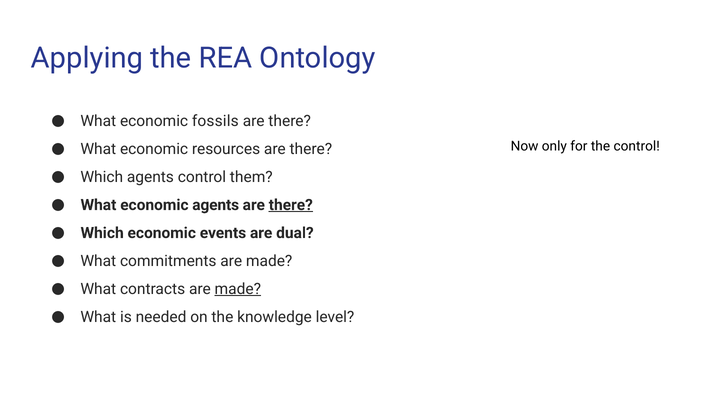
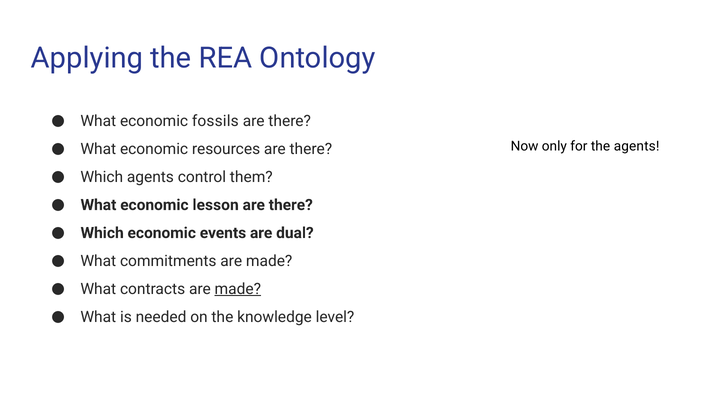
the control: control -> agents (637, 146)
economic agents: agents -> lesson (216, 205)
there underline: present -> none (291, 205)
